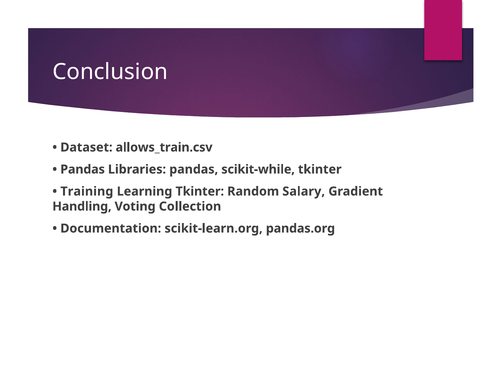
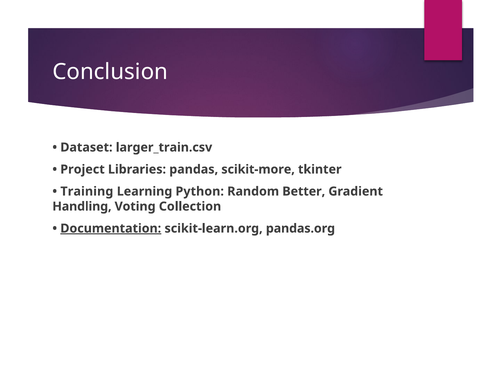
allows_train.csv: allows_train.csv -> larger_train.csv (164, 147)
Pandas: Pandas -> Project (83, 169)
scikit-while: scikit-while -> scikit-more (258, 169)
Learning Tkinter: Tkinter -> Python (200, 191)
Salary: Salary -> Better (304, 191)
Documentation underline: none -> present (111, 228)
